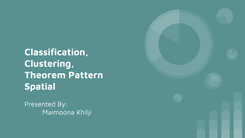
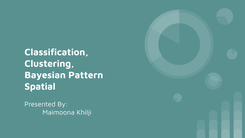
Theorem: Theorem -> Bayesian (45, 75)
